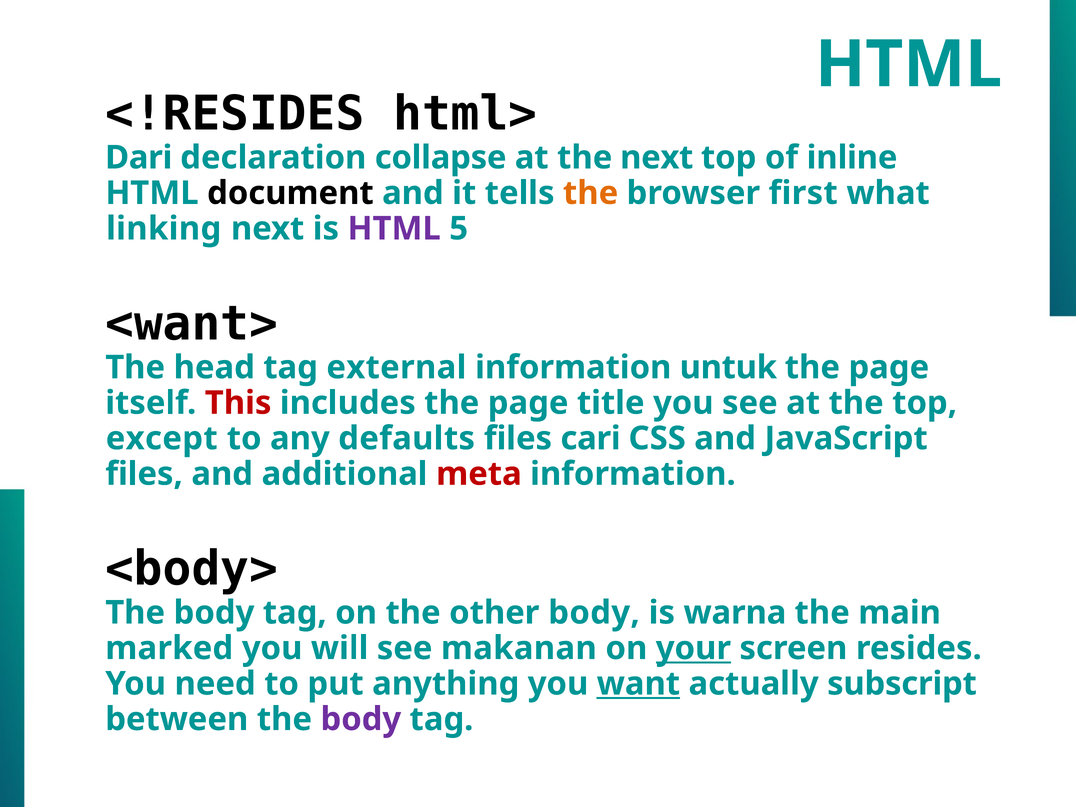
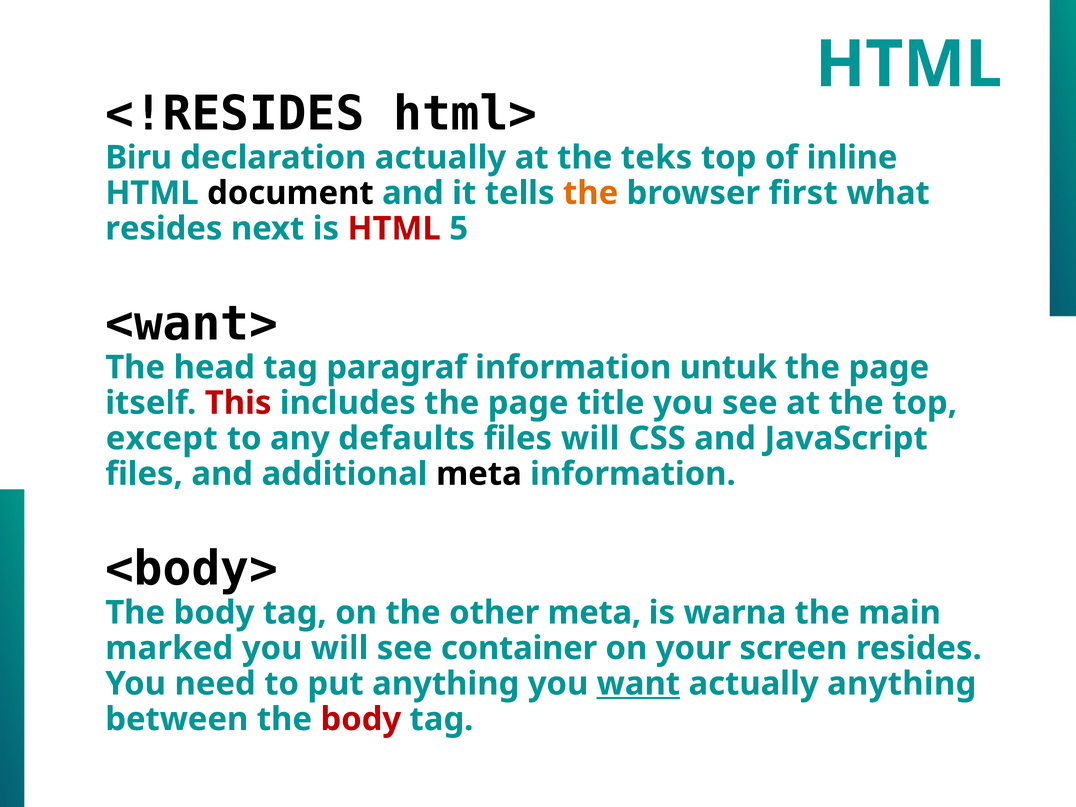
Dari: Dari -> Biru (139, 158)
declaration collapse: collapse -> actually (440, 158)
the next: next -> teks (656, 158)
linking: linking -> resides (164, 229)
HTML colour: purple -> red (394, 229)
external: external -> paragraf (397, 367)
files cari: cari -> will (590, 438)
meta colour: red -> black (479, 474)
other body: body -> meta (594, 613)
makanan: makanan -> container (519, 648)
your underline: present -> none (693, 648)
actually subscript: subscript -> anything (902, 684)
body colour: purple -> red (361, 719)
